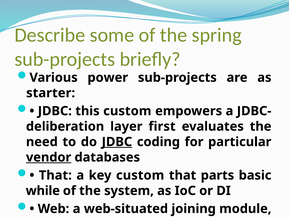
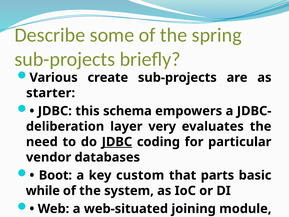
power: power -> create (108, 77)
this custom: custom -> schema (127, 111)
first: first -> very (162, 126)
vendor underline: present -> none (49, 157)
That: That -> Boot (55, 175)
